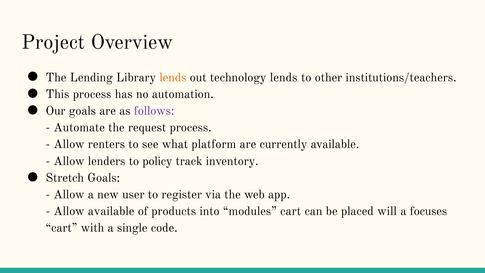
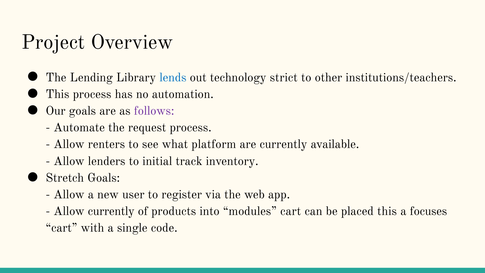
lends colour: orange -> blue (173, 77)
technology lends: lends -> strict (284, 77)
policy: policy -> initial (157, 161)
Allow available: available -> currently (111, 211)
placed will: will -> this (387, 211)
